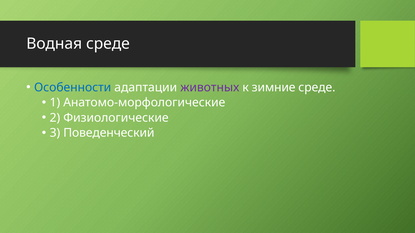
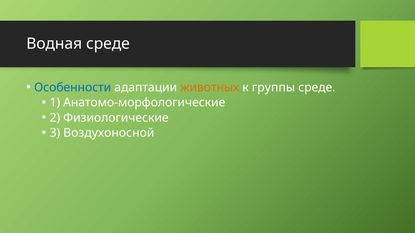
животных colour: purple -> orange (210, 88)
зимние: зимние -> группы (274, 88)
Поведенческий: Поведенческий -> Воздухоносной (109, 133)
